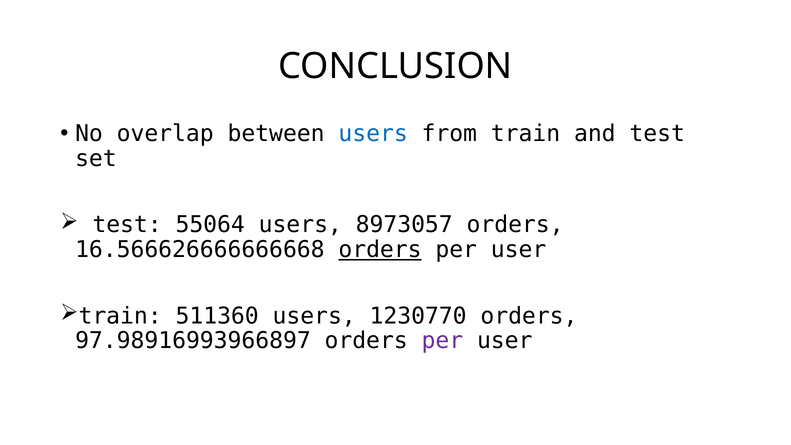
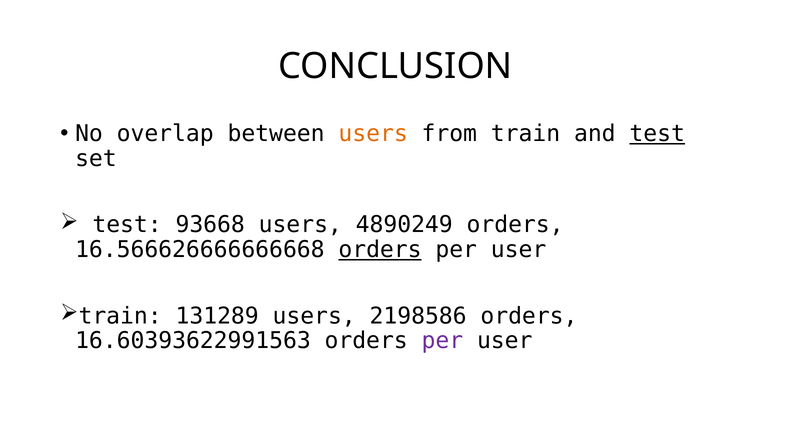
users colour: blue -> orange (373, 134)
test underline: none -> present (657, 134)
55064: 55064 -> 93668 (210, 225)
8973057: 8973057 -> 4890249 (404, 225)
511360: 511360 -> 131289 (217, 316)
1230770: 1230770 -> 2198586 (418, 316)
97.98916993966897: 97.98916993966897 -> 16.60393622991563 (193, 341)
